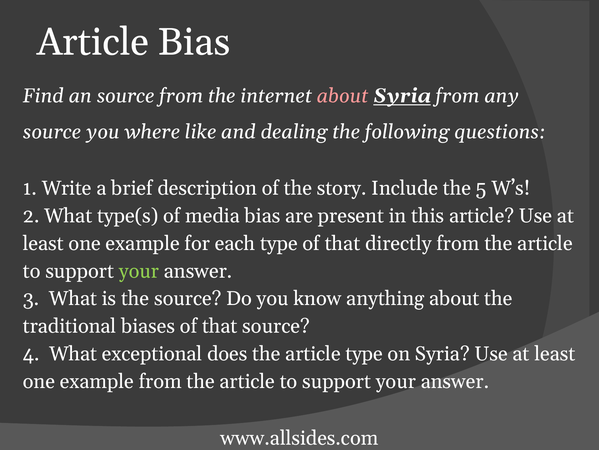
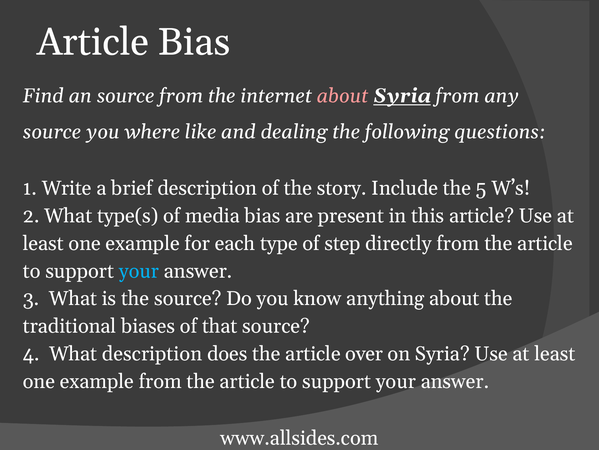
type of that: that -> step (343, 243)
your colour: light green -> light blue (139, 271)
What exceptional: exceptional -> description (152, 353)
article type: type -> over (364, 353)
